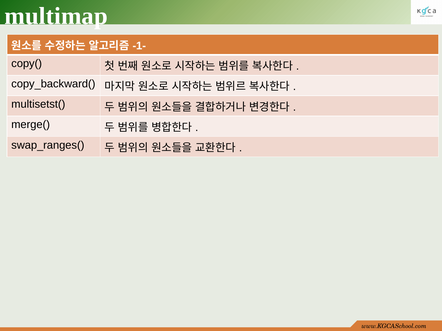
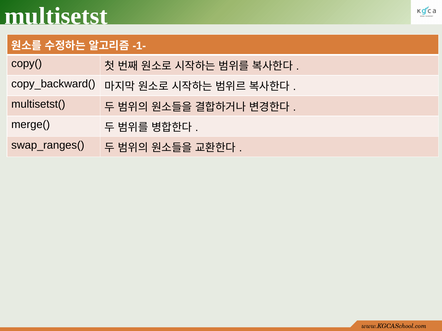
multimap: multimap -> multisetst (56, 16)
